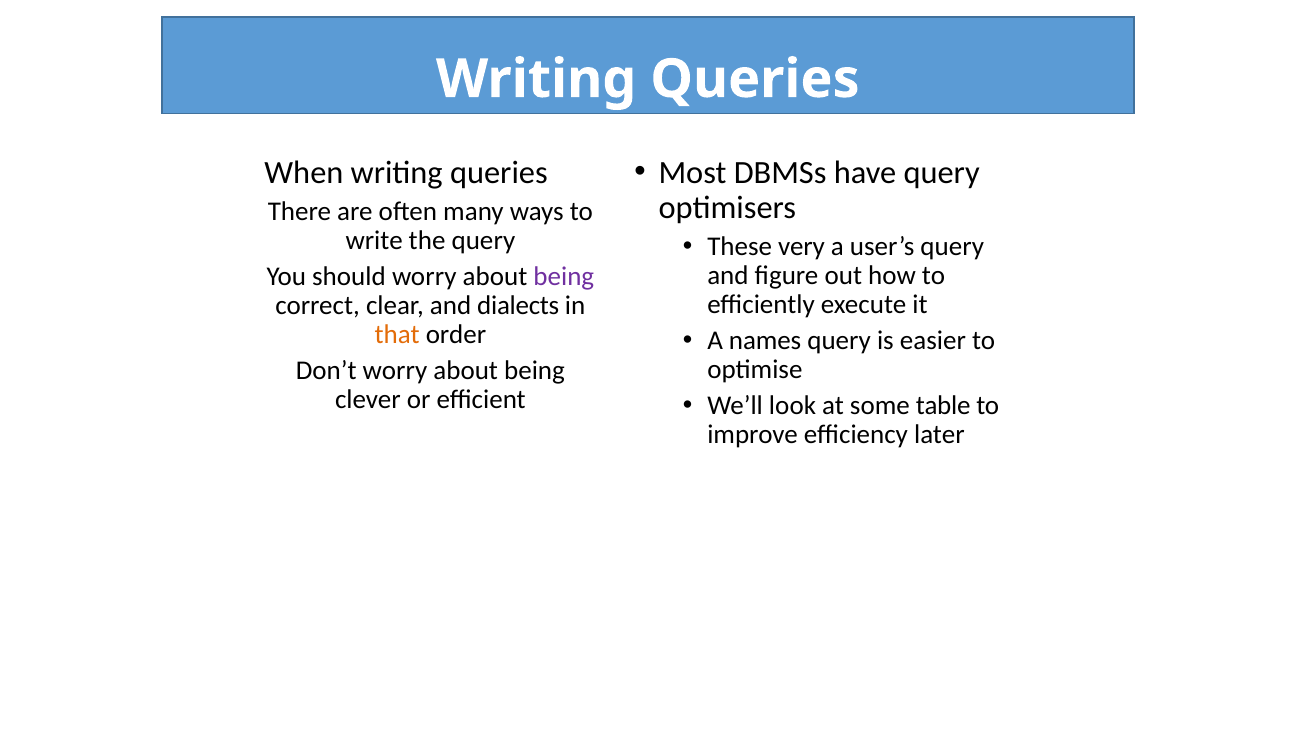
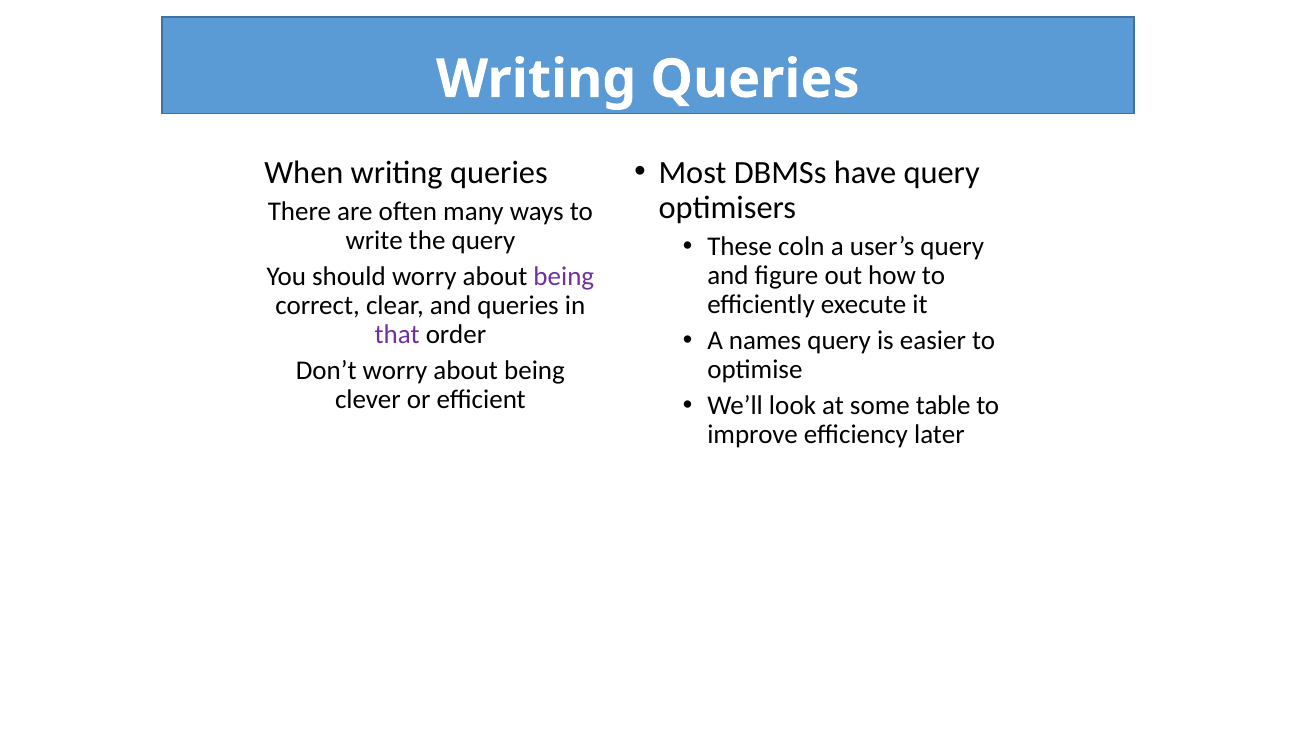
very: very -> coln (801, 246)
and dialects: dialects -> queries (518, 306)
that colour: orange -> purple (397, 335)
